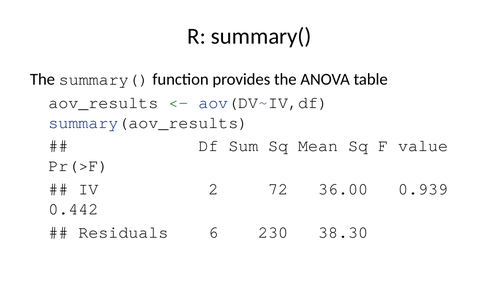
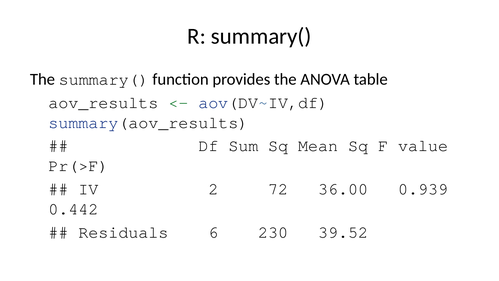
38.30: 38.30 -> 39.52 (343, 232)
